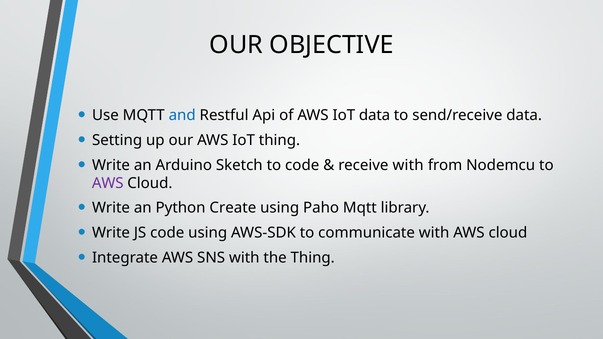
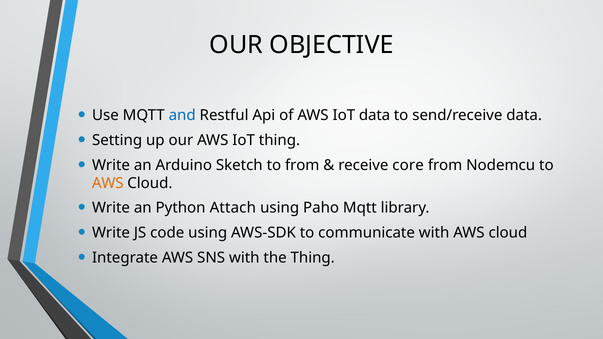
to code: code -> from (302, 165)
receive with: with -> core (408, 165)
AWS colour: purple -> orange (108, 183)
Create: Create -> Attach (233, 208)
